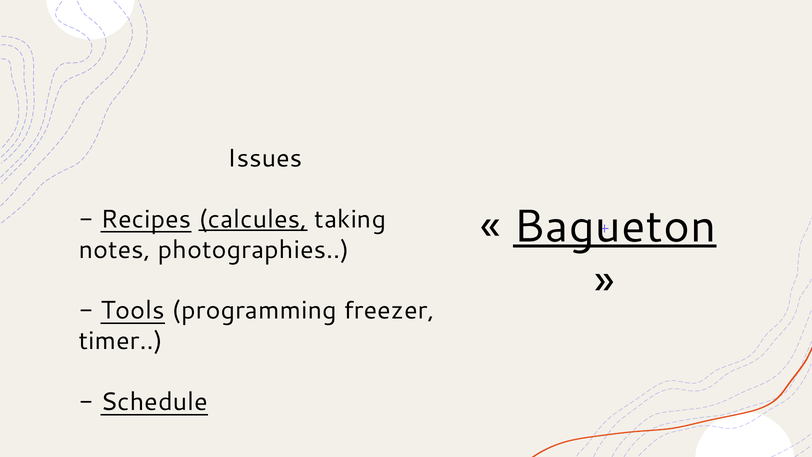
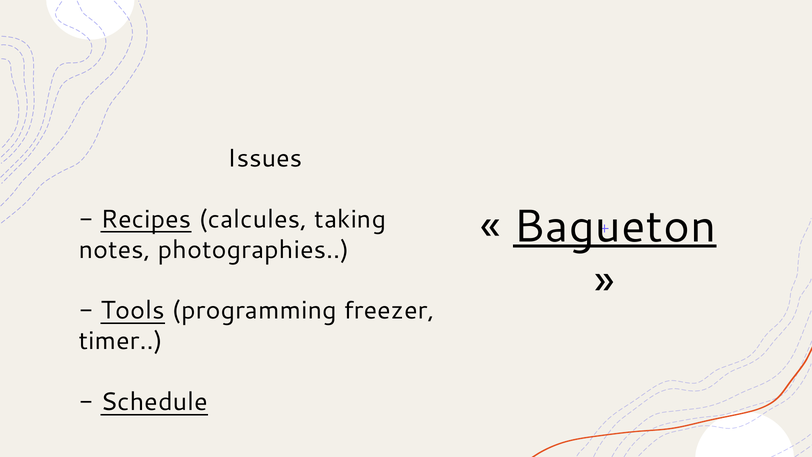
calcules underline: present -> none (253, 219)
